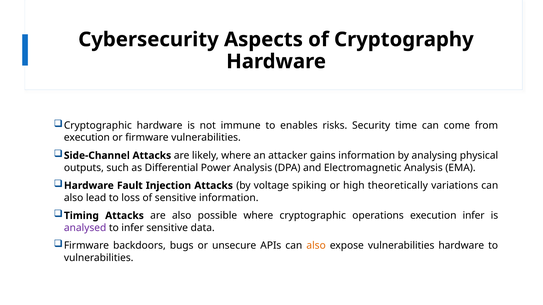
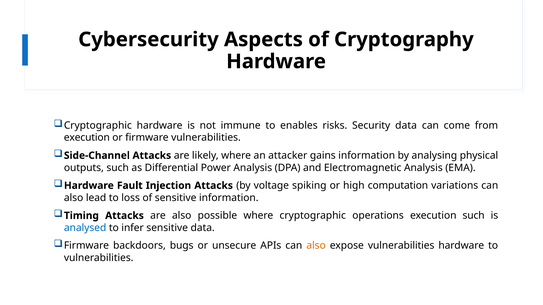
Security time: time -> data (406, 126)
theoretically: theoretically -> computation (398, 186)
execution infer: infer -> such (474, 216)
analysed colour: purple -> blue (85, 228)
